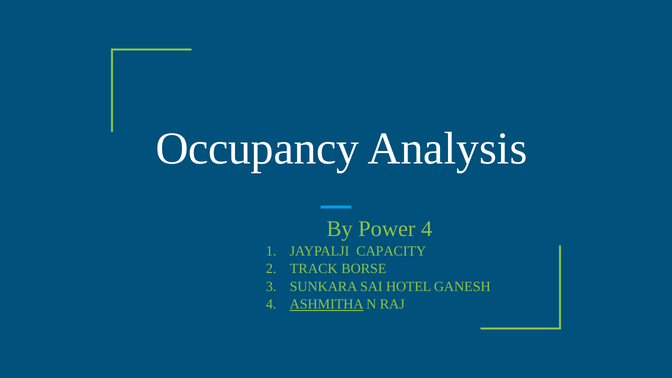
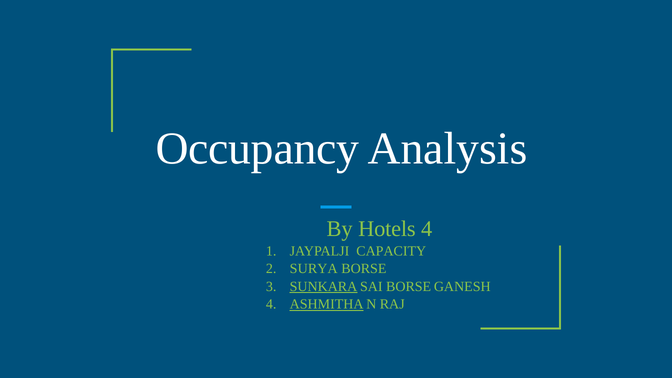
Power: Power -> Hotels (387, 229)
TRACK: TRACK -> SURYA (314, 269)
SUNKARA underline: none -> present (324, 287)
SAI HOTEL: HOTEL -> BORSE (409, 287)
